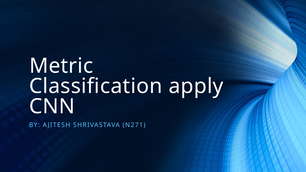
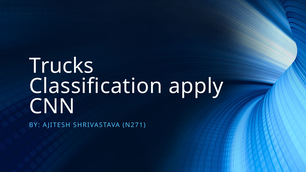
Metric: Metric -> Trucks (61, 66)
